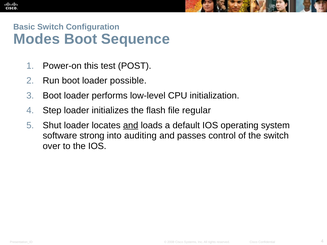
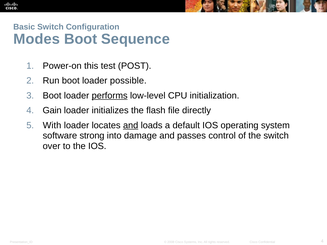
performs underline: none -> present (110, 96)
Step: Step -> Gain (52, 111)
regular: regular -> directly (197, 111)
Shut: Shut -> With (52, 125)
auditing: auditing -> damage (140, 136)
